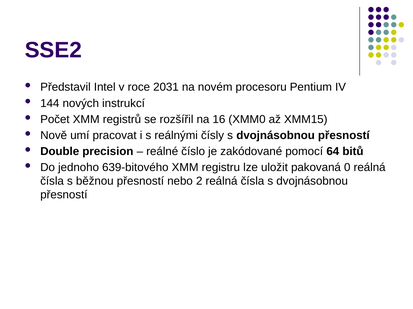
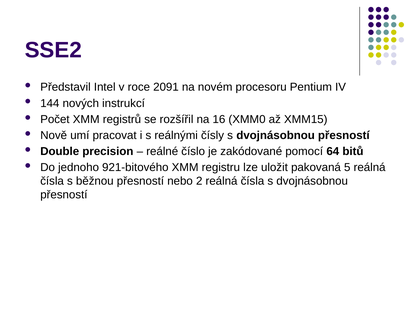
2031: 2031 -> 2091 (166, 87)
639-bitového: 639-bitového -> 921-bitového (135, 168)
0: 0 -> 5 (347, 168)
